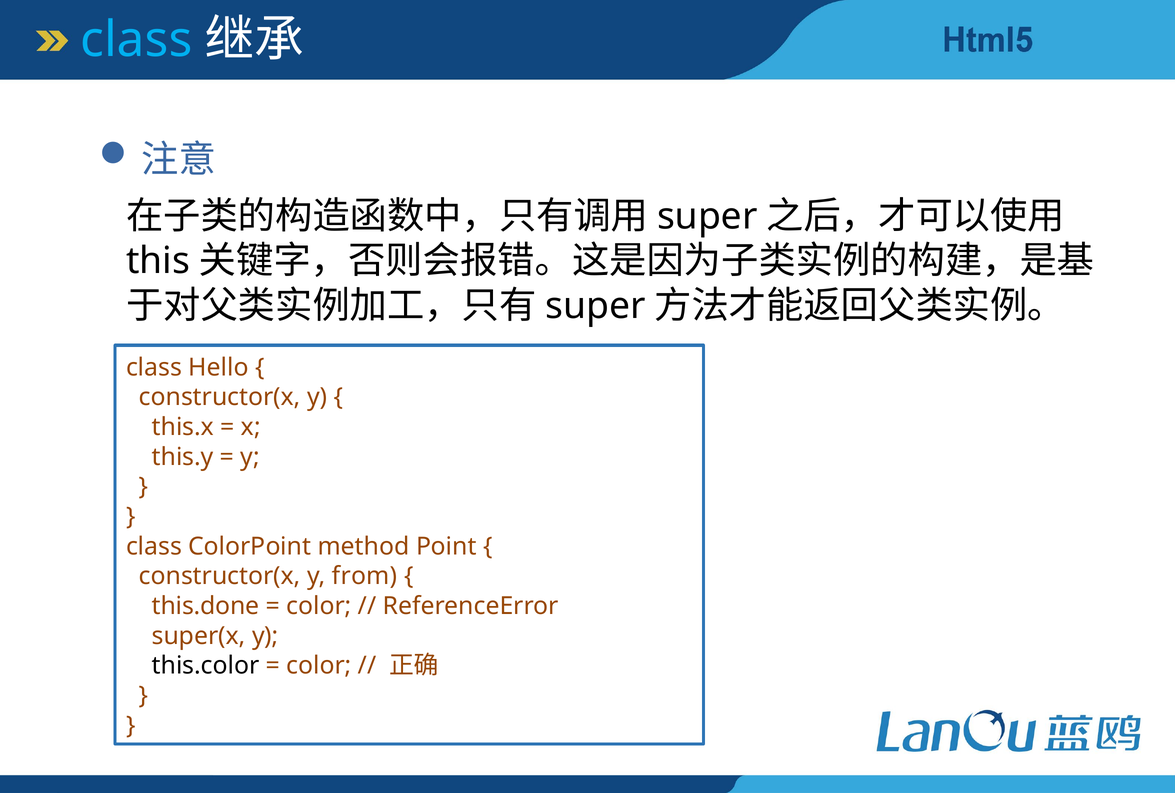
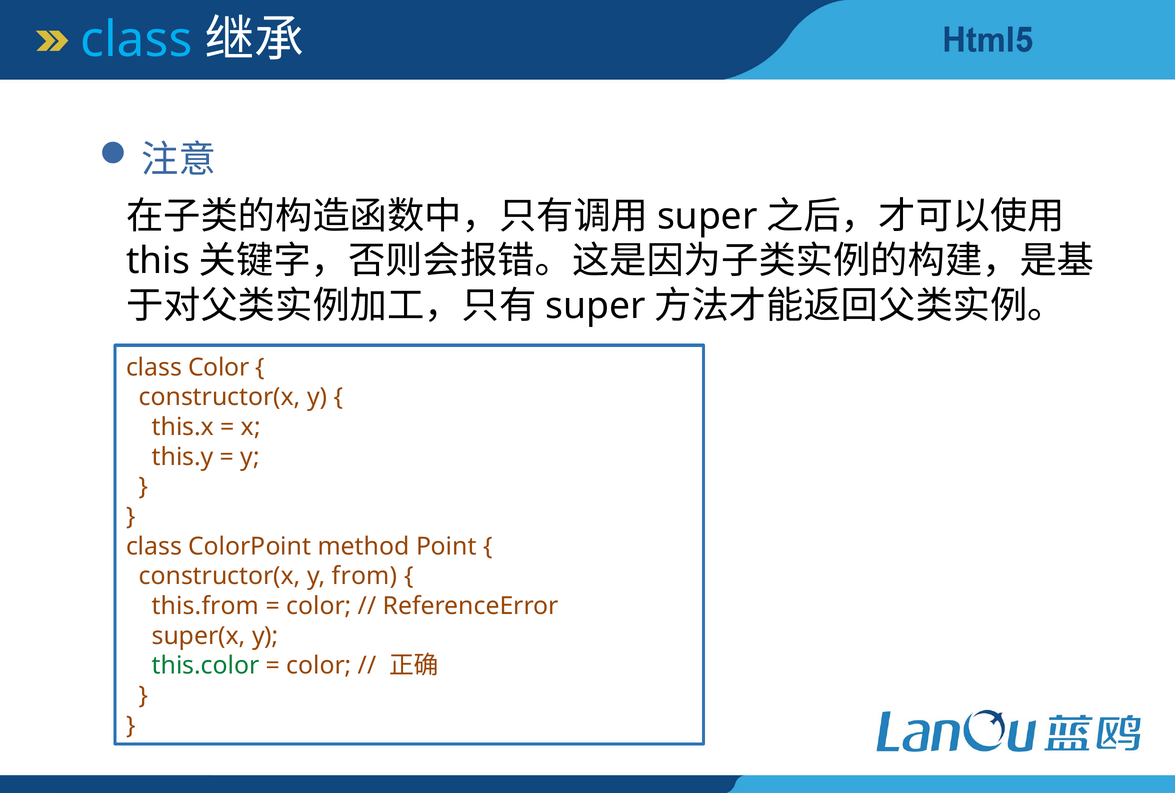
class Hello: Hello -> Color (219, 367)
this.done: this.done -> this.from (206, 606)
this.color colour: black -> green (206, 666)
